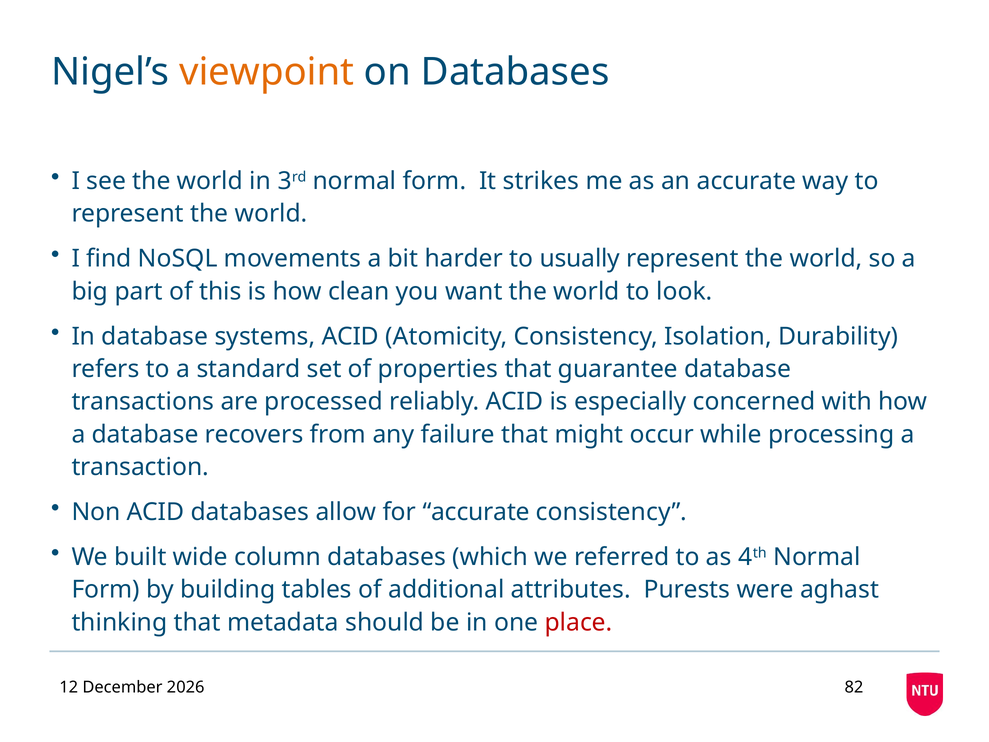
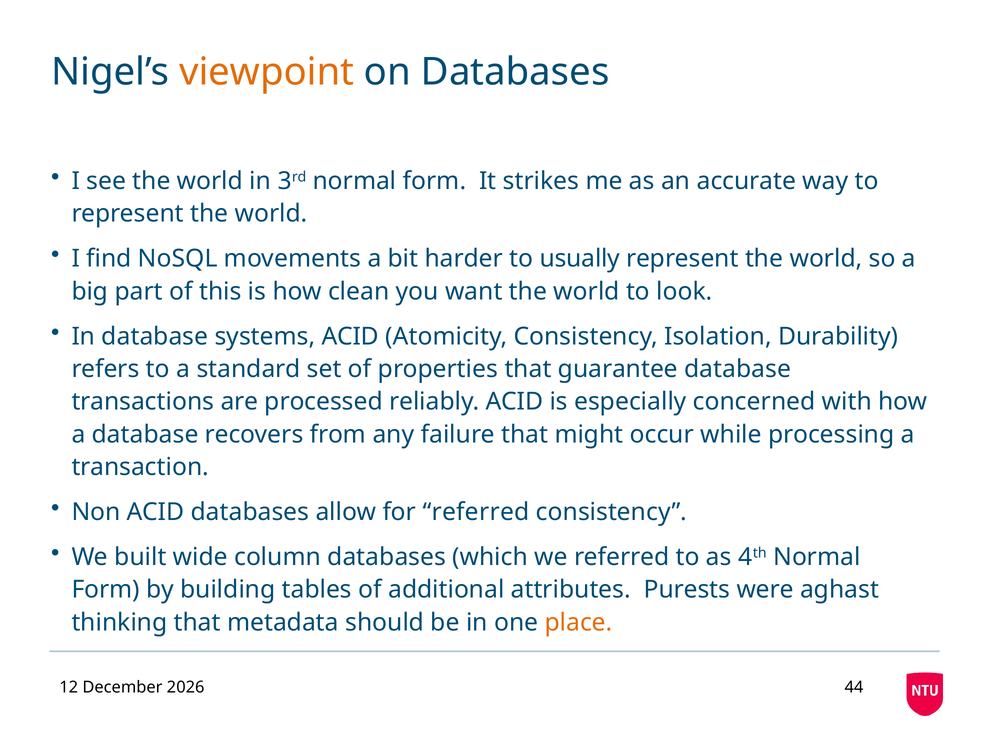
for accurate: accurate -> referred (476, 512)
place colour: red -> orange (579, 622)
82: 82 -> 44 (854, 687)
